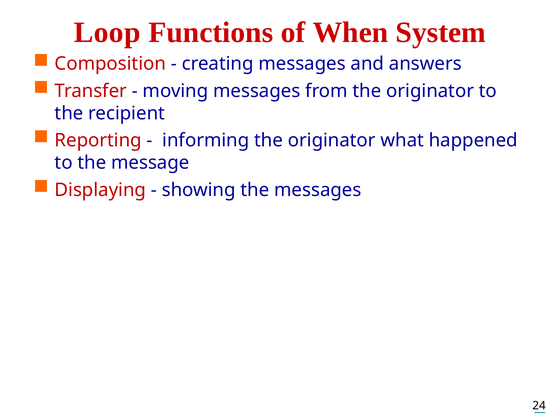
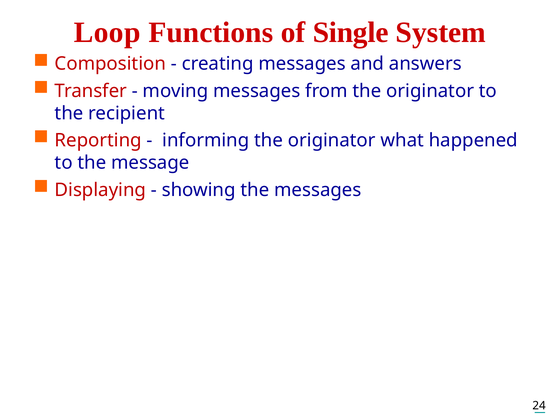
When: When -> Single (351, 32)
